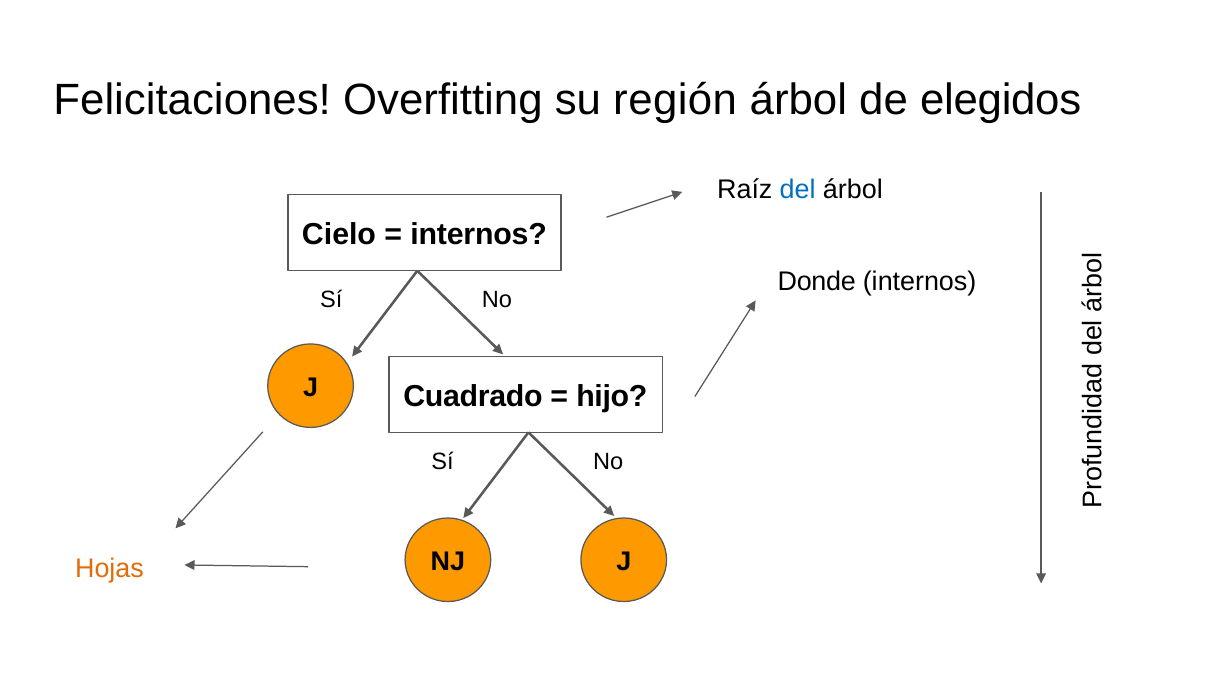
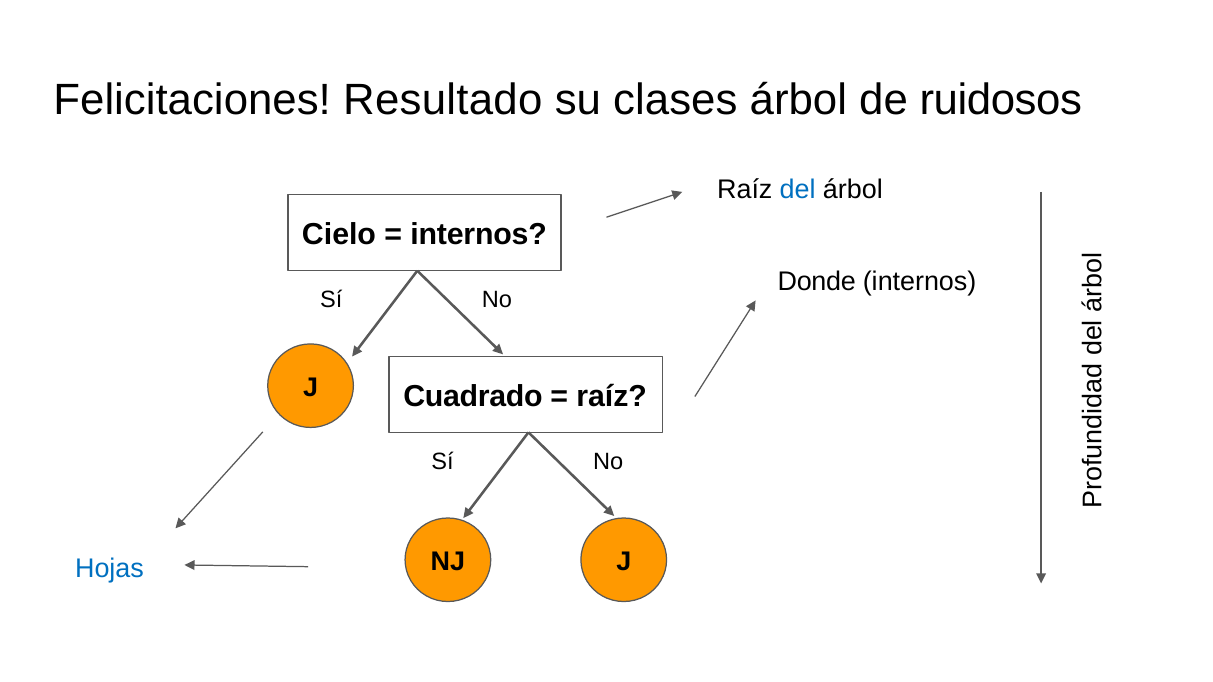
Overfitting: Overfitting -> Resultado (443, 100)
región: región -> clases (675, 100)
elegidos: elegidos -> ruidosos (1001, 100)
hijo: hijo -> raíz (612, 397)
Hojas colour: orange -> blue (109, 569)
